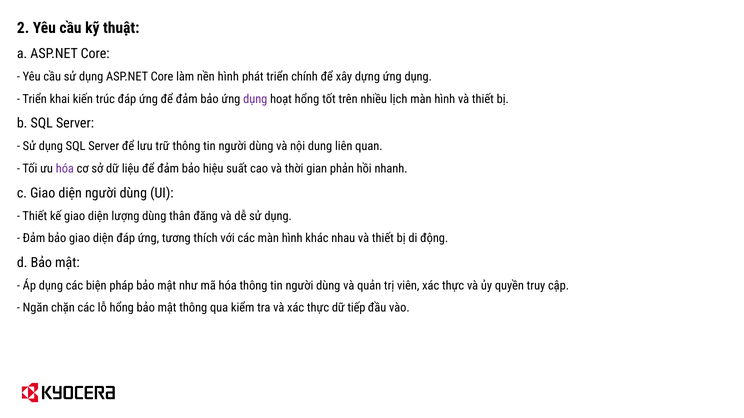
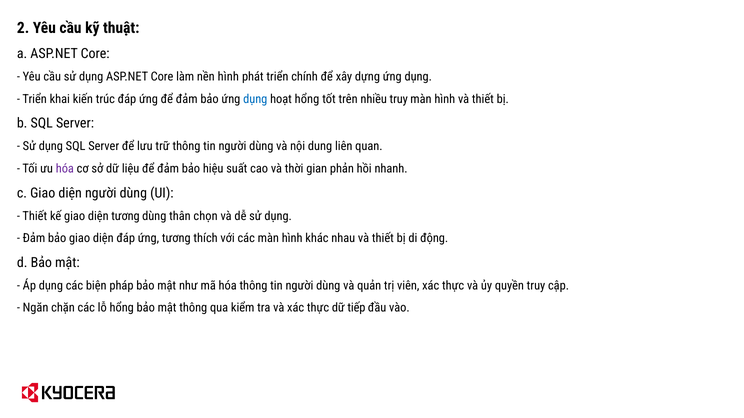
dụng colour: purple -> blue (255, 99)
nhiều lịch: lịch -> truy (399, 99)
diện lượng: lượng -> tương (125, 216)
đăng: đăng -> chọn (206, 216)
